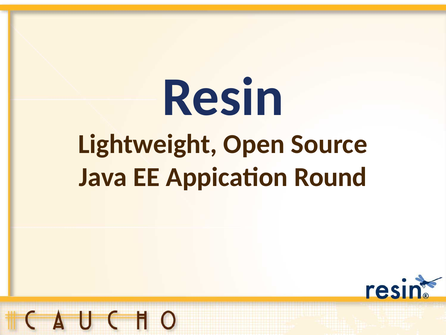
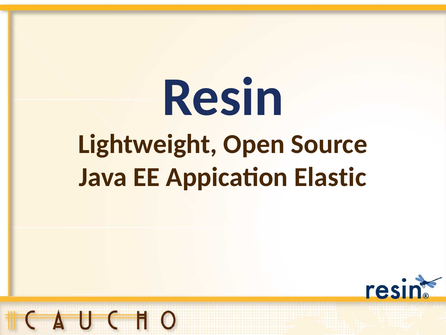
Round: Round -> Elastic (330, 177)
